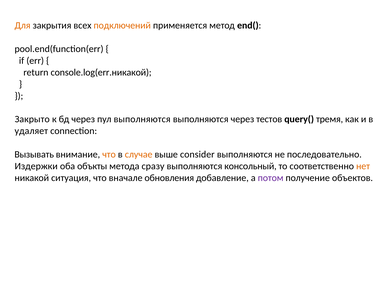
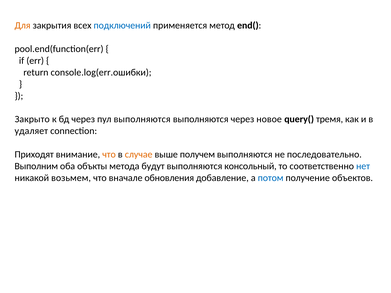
подключений colour: orange -> blue (122, 25)
console.log(err.никакой: console.log(err.никакой -> console.log(err.ошибки (101, 72)
тестов: тестов -> новое (269, 119)
Вызывать: Вызывать -> Приходят (34, 155)
consider: consider -> получем (197, 155)
Издержки: Издержки -> Выполним (36, 166)
сразу: сразу -> будут (153, 166)
нет colour: orange -> blue (363, 166)
ситуация: ситуация -> возьмем (71, 178)
потом colour: purple -> blue (271, 178)
